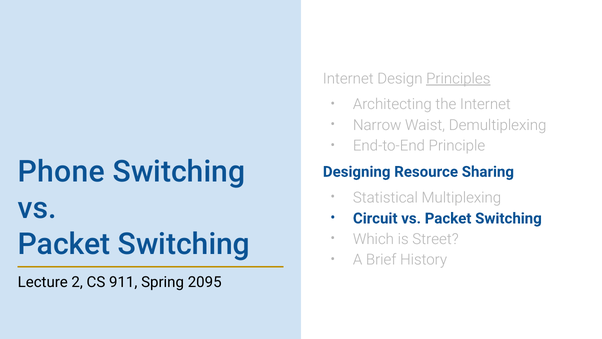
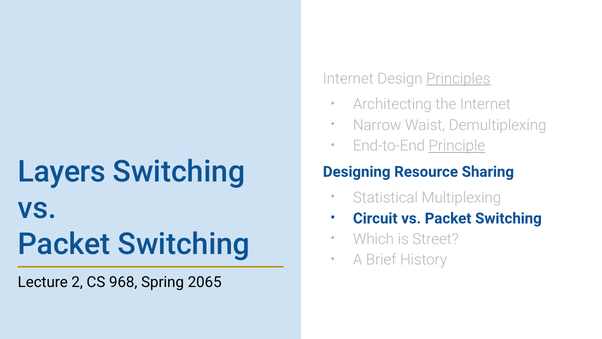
Principle underline: none -> present (457, 146)
Phone: Phone -> Layers (62, 172)
911: 911 -> 968 (123, 282)
2095: 2095 -> 2065 (205, 282)
